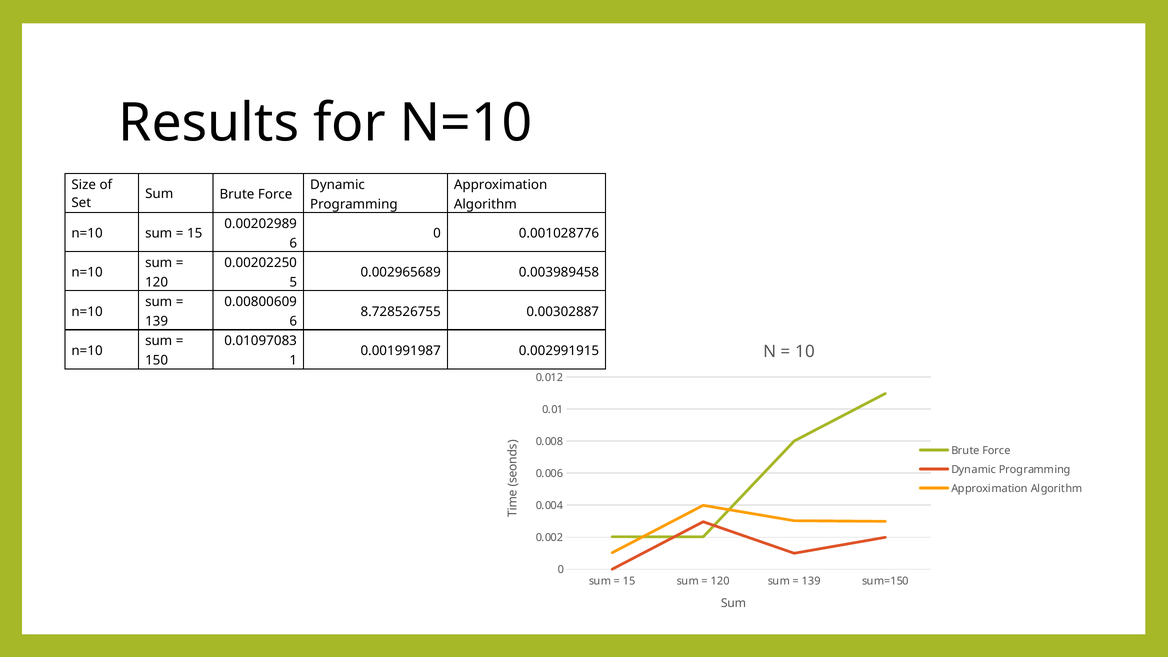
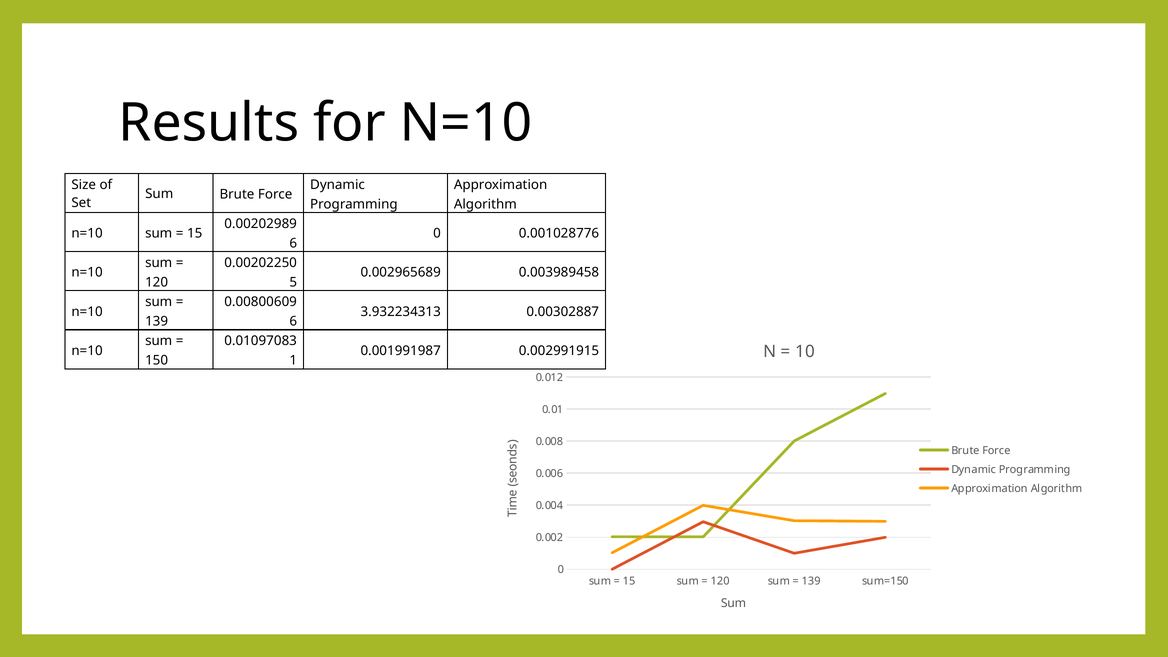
8.728526755: 8.728526755 -> 3.932234313 (401, 312)
